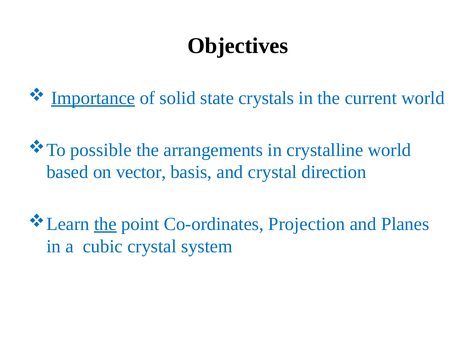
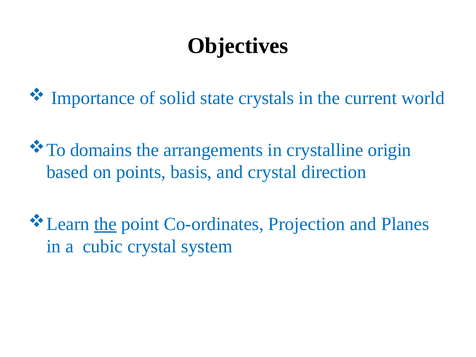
Importance underline: present -> none (93, 98)
possible: possible -> domains (101, 150)
crystalline world: world -> origin (390, 150)
vector: vector -> points (141, 172)
